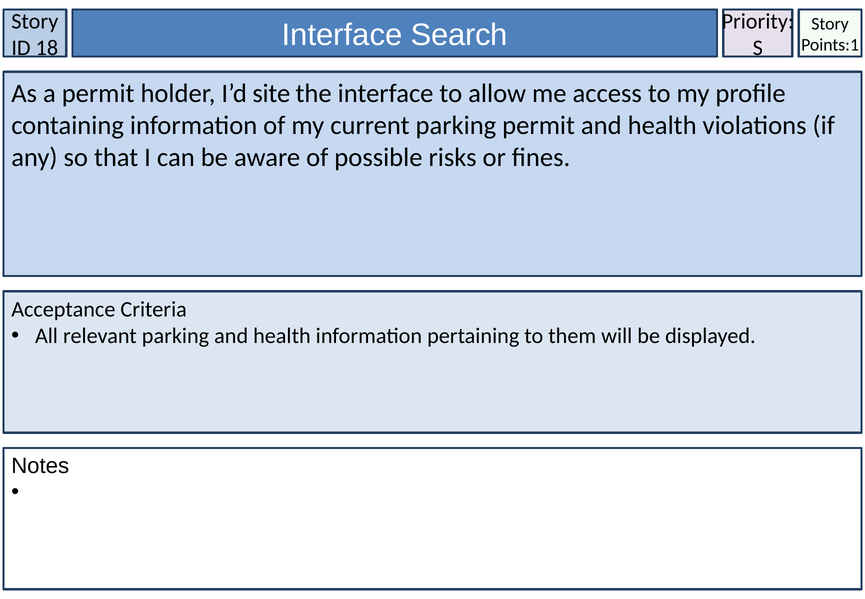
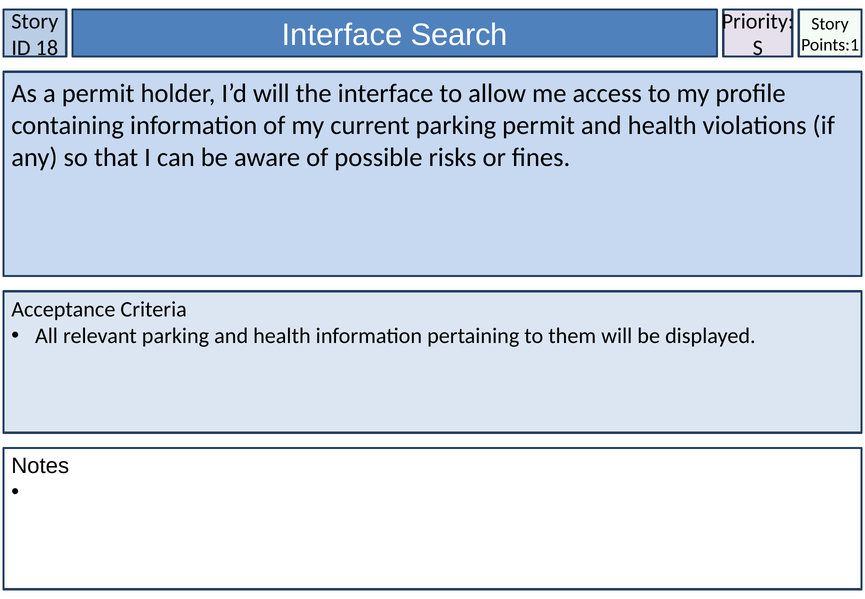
I’d site: site -> will (271, 94)
